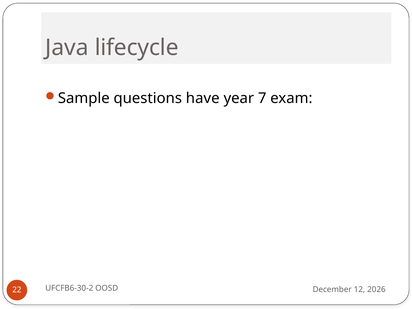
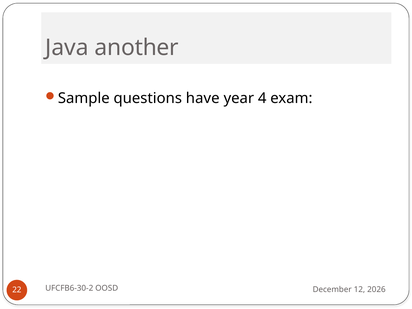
lifecycle: lifecycle -> another (137, 48)
7: 7 -> 4 (262, 98)
